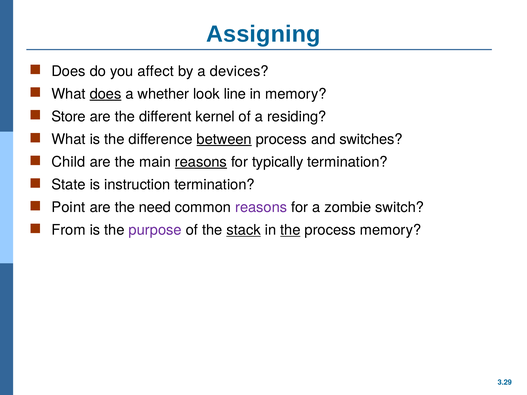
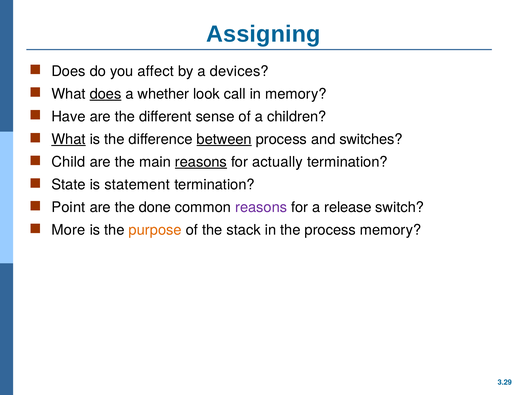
line: line -> call (235, 94)
Store: Store -> Have (68, 117)
kernel: kernel -> sense (215, 117)
residing: residing -> children (297, 117)
What underline: none -> present (68, 139)
typically: typically -> actually (278, 162)
instruction: instruction -> statement (137, 185)
need: need -> done (155, 207)
zombie: zombie -> release (348, 207)
From: From -> More (68, 230)
purpose colour: purple -> orange (155, 230)
stack underline: present -> none (244, 230)
the underline: present -> none (290, 230)
